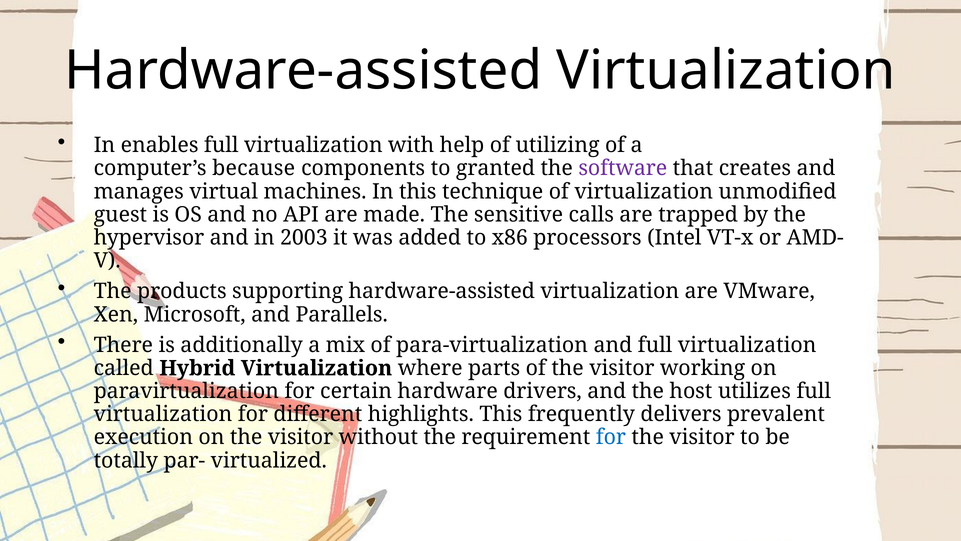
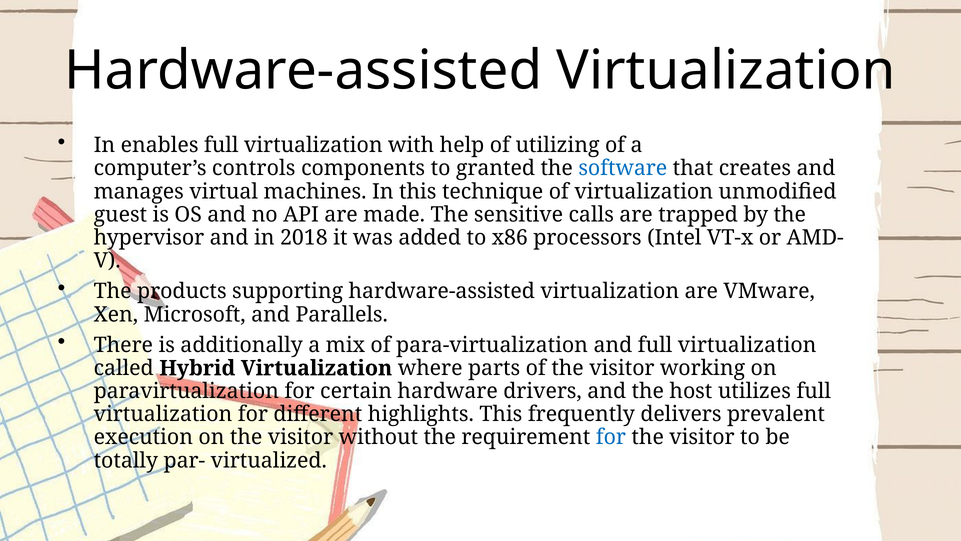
because: because -> controls (254, 168)
software colour: purple -> blue (623, 168)
2003: 2003 -> 2018 (304, 237)
